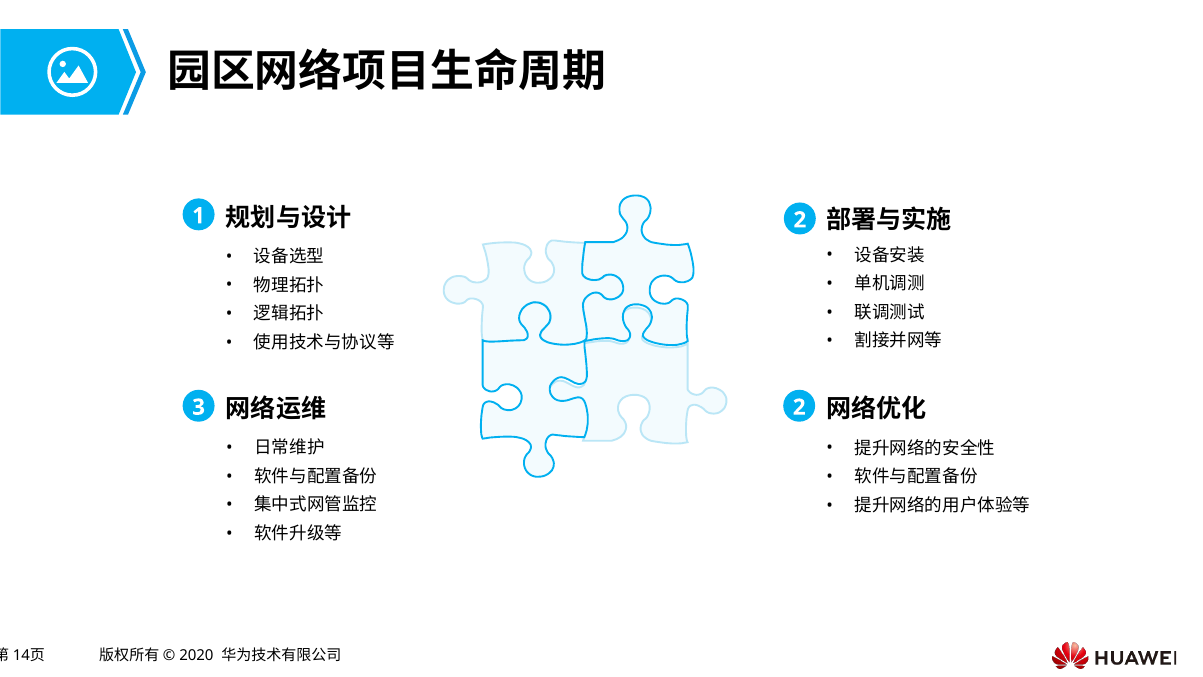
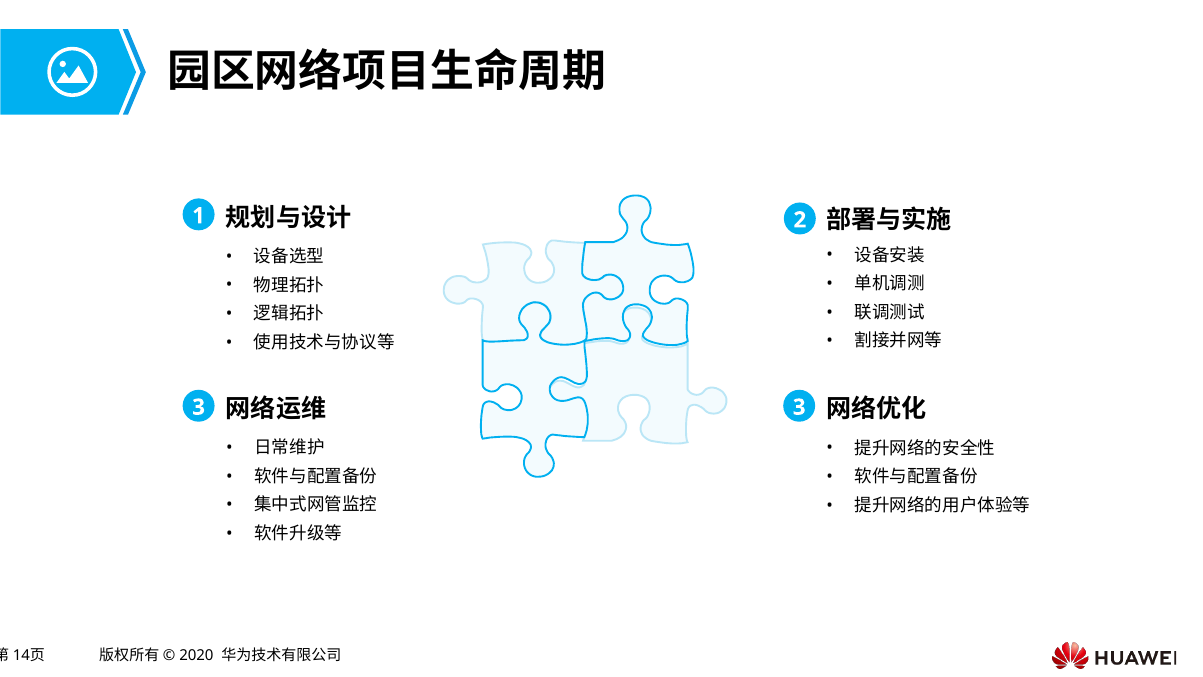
3 2: 2 -> 3 (799, 407)
